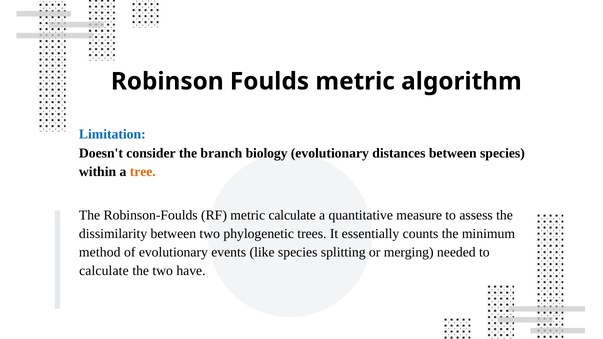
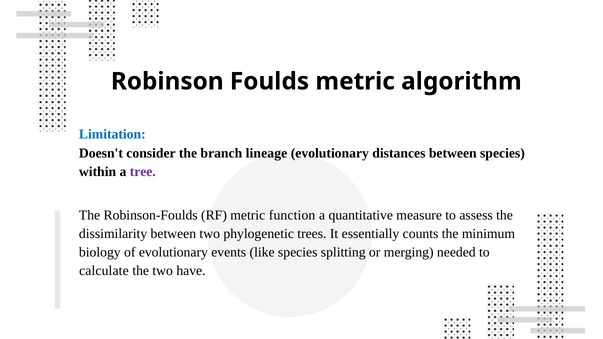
biology: biology -> lineage (266, 153)
tree colour: orange -> purple (143, 172)
metric calculate: calculate -> function (292, 215)
method: method -> biology (100, 253)
